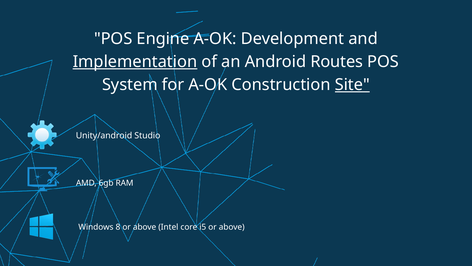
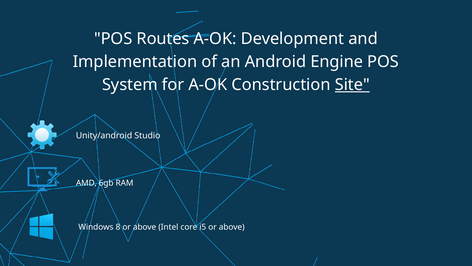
Engine: Engine -> Routes (163, 39)
Implementation underline: present -> none (135, 62)
Routes: Routes -> Engine (337, 62)
